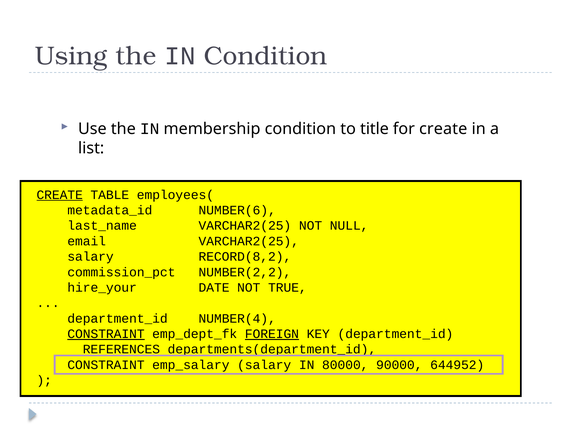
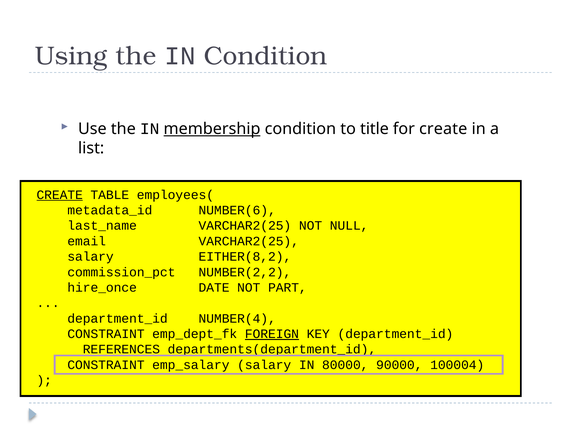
membership underline: none -> present (212, 129)
RECORD(8,2: RECORD(8,2 -> EITHER(8,2 (245, 257)
hire_your: hire_your -> hire_once (102, 288)
TRUE: TRUE -> PART (287, 288)
CONSTRAINT underline: present -> none (106, 335)
644952: 644952 -> 100004 (457, 365)
